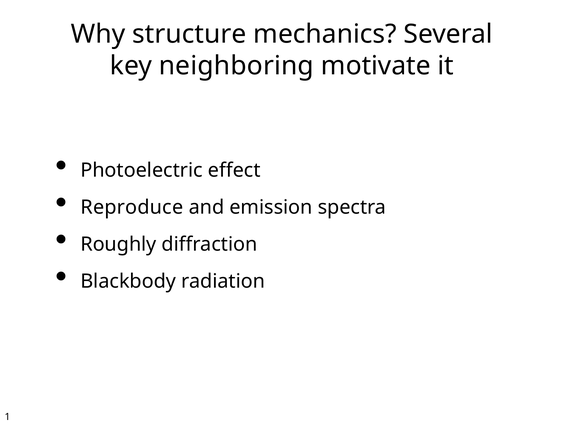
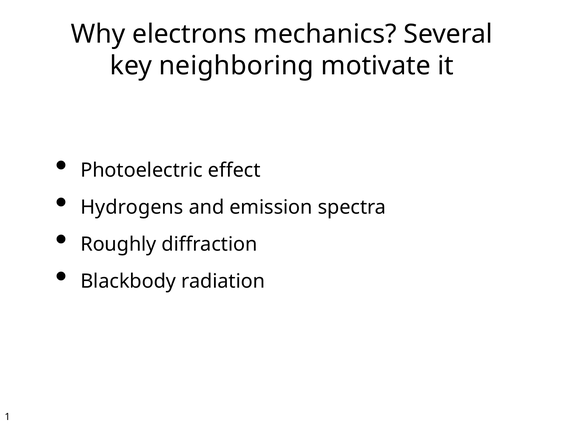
structure: structure -> electrons (189, 34)
Reproduce: Reproduce -> Hydrogens (132, 207)
